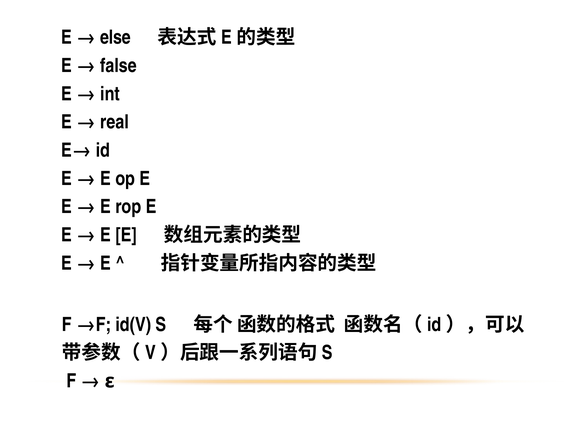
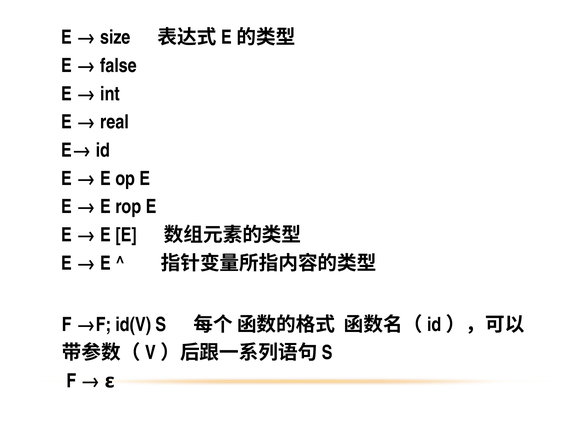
else: else -> size (115, 37)
